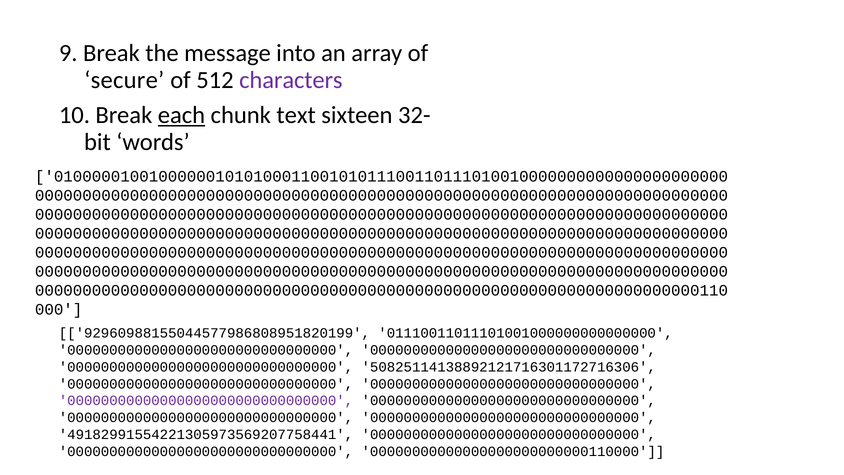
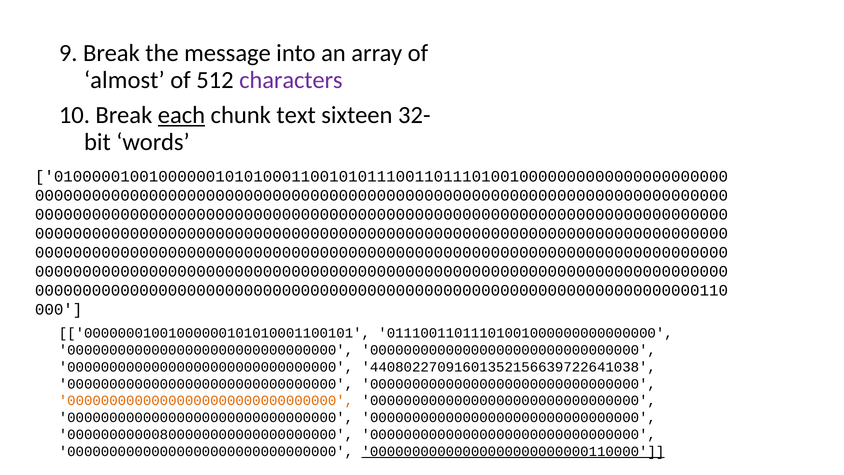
secure: secure -> almost (124, 80)
92960988155044577986808951820199: 92960988155044577986808951820199 -> 00000001001000000101010001100101 (214, 333)
50825114138892121716301172716306: 50825114138892121716301172716306 -> 44080227091601352156639722641038 (509, 367)
00000000000000000000000000000000 colour: purple -> orange (206, 401)
49182991554221305973569207758441: 49182991554221305973569207758441 -> 00000000000800000000000000000000 (206, 434)
00000000000000000000000000110000 underline: none -> present (513, 451)
